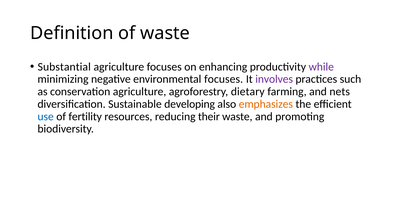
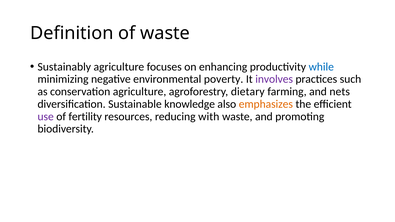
Substantial: Substantial -> Sustainably (64, 67)
while colour: purple -> blue (321, 67)
environmental focuses: focuses -> poverty (224, 79)
developing: developing -> knowledge (190, 104)
use colour: blue -> purple (46, 117)
their: their -> with (209, 117)
